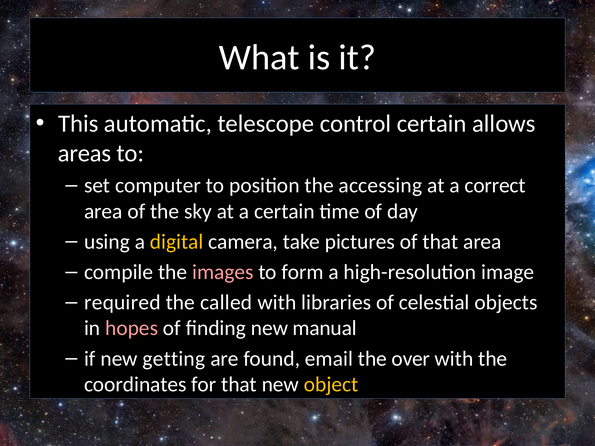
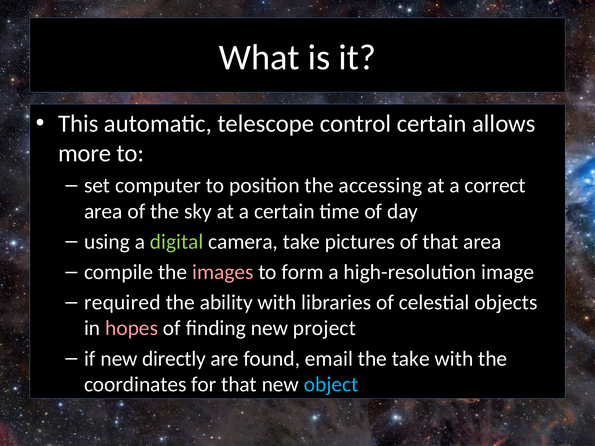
areas: areas -> more (85, 153)
digital colour: yellow -> light green (177, 242)
called: called -> ability (226, 303)
manual: manual -> project (324, 328)
getting: getting -> directly (174, 359)
the over: over -> take (411, 359)
object colour: yellow -> light blue (331, 385)
